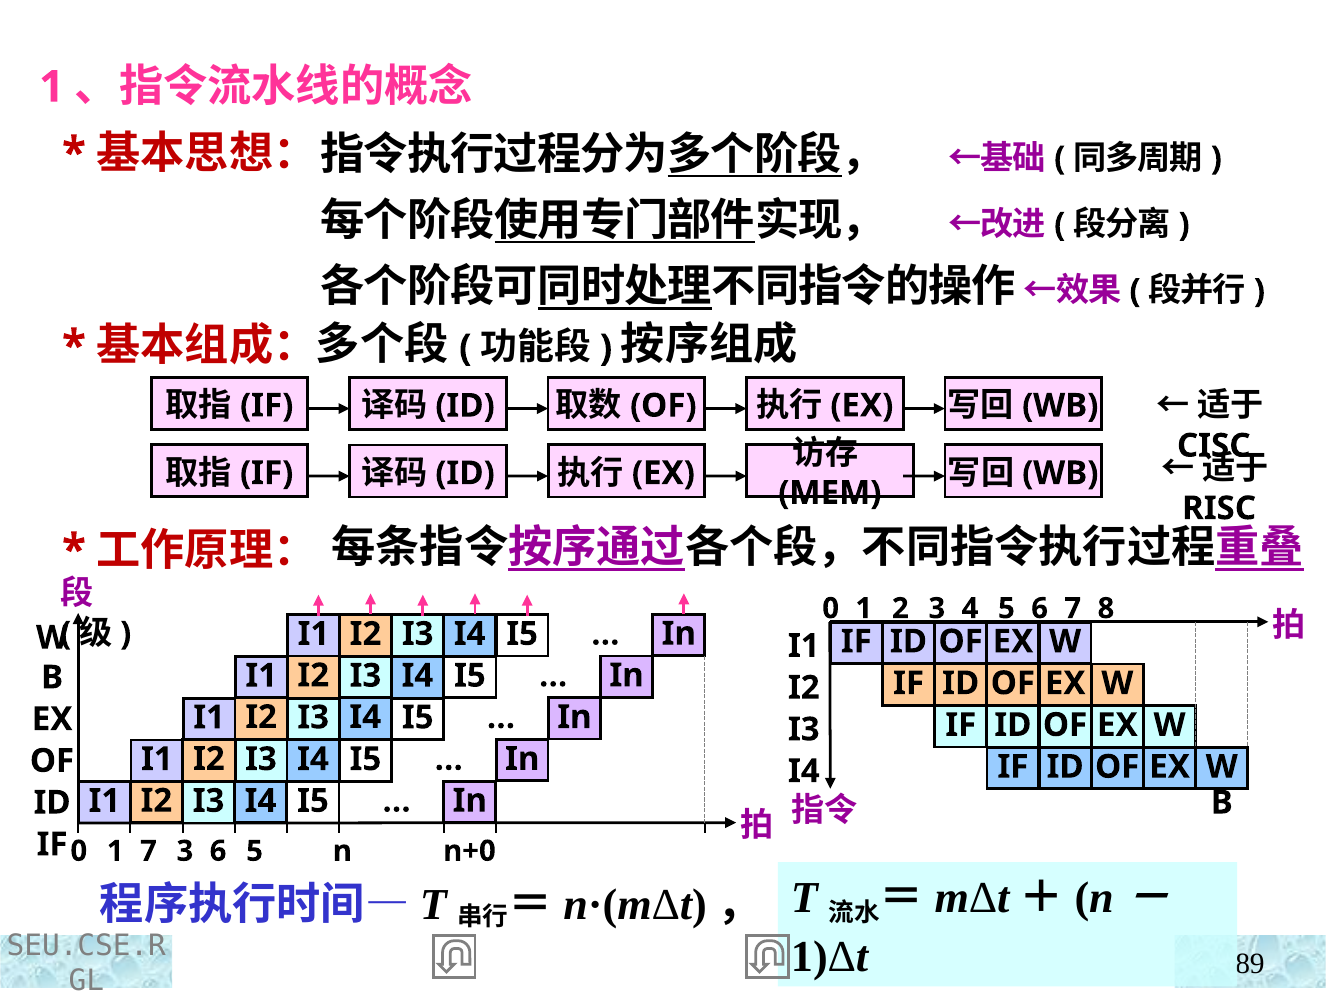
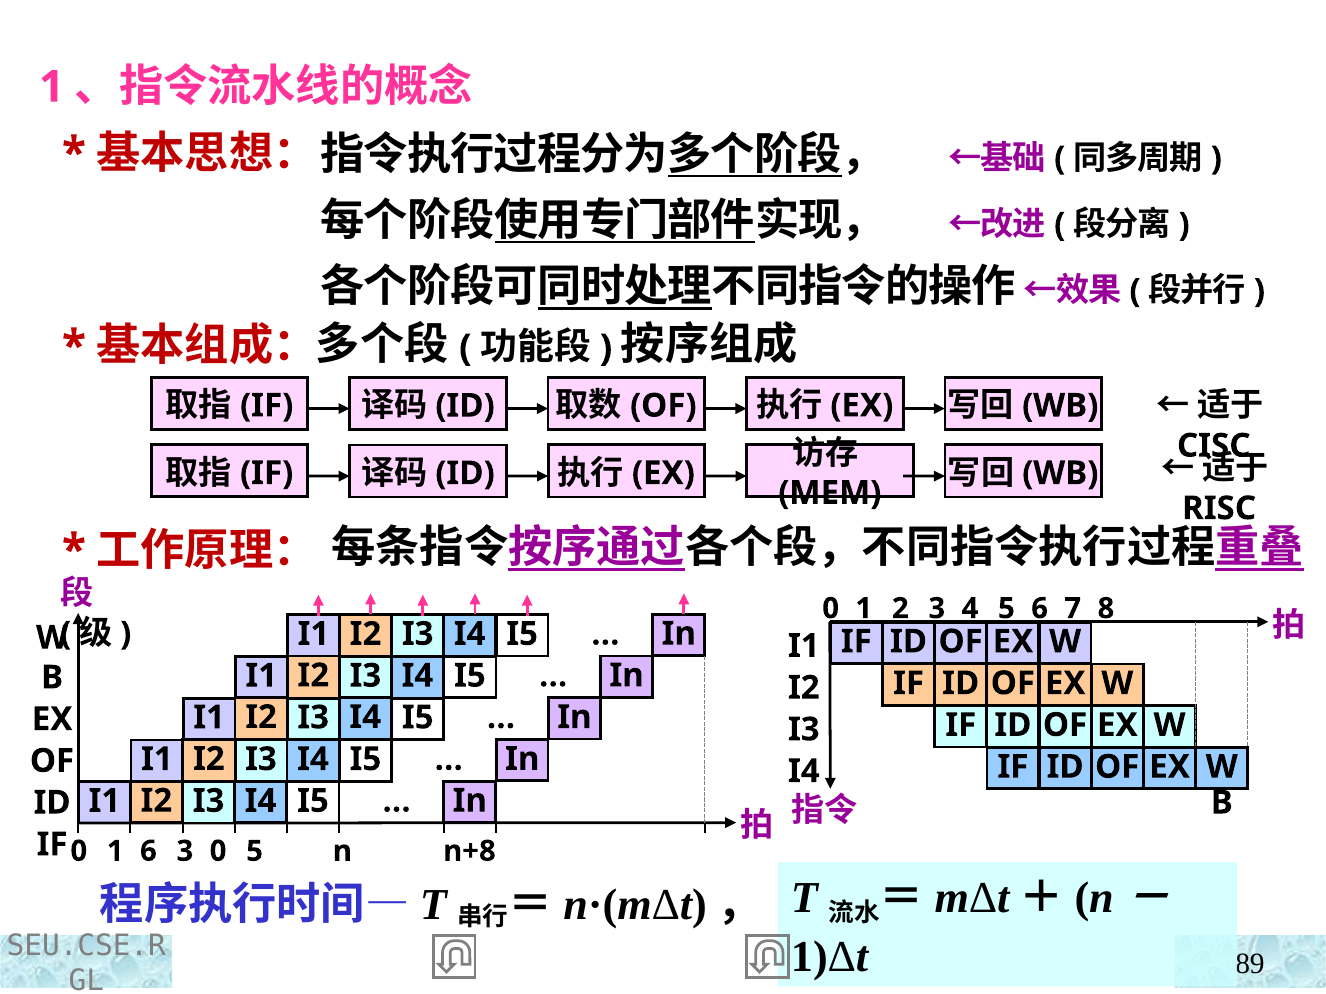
1 7: 7 -> 6 (148, 852)
3 6: 6 -> 0 (218, 852)
n+0: n+0 -> n+8 (469, 852)
